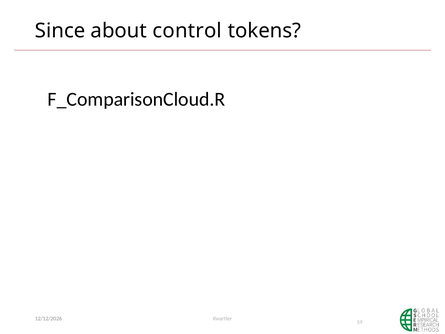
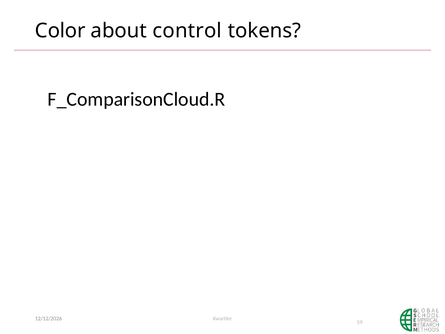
Since: Since -> Color (60, 31)
